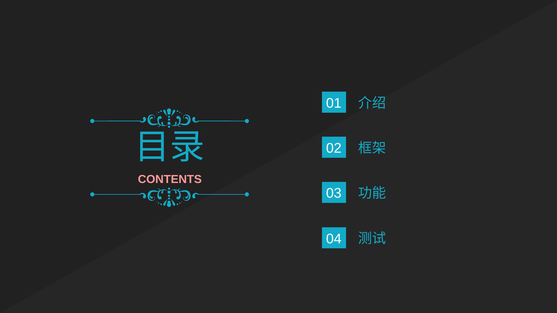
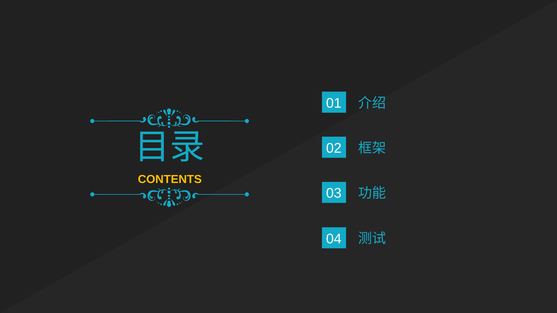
CONTENTS colour: pink -> yellow (170, 179)
